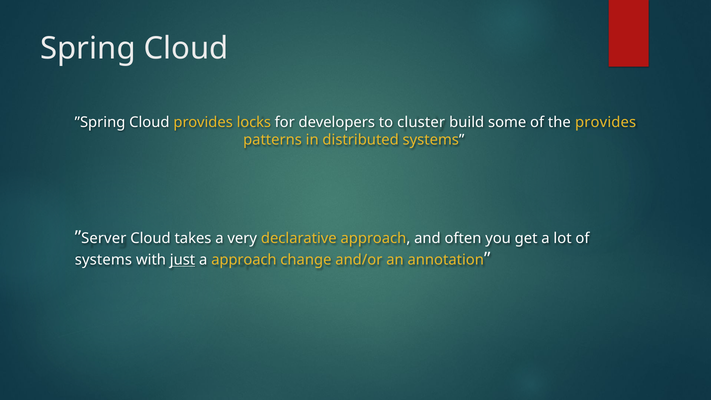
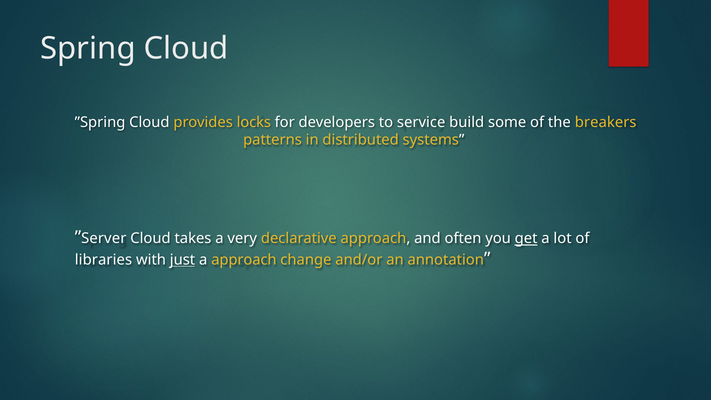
cluster: cluster -> service (421, 122)
the provides: provides -> breakers (606, 122)
get underline: none -> present (526, 238)
systems: systems -> libraries (103, 260)
